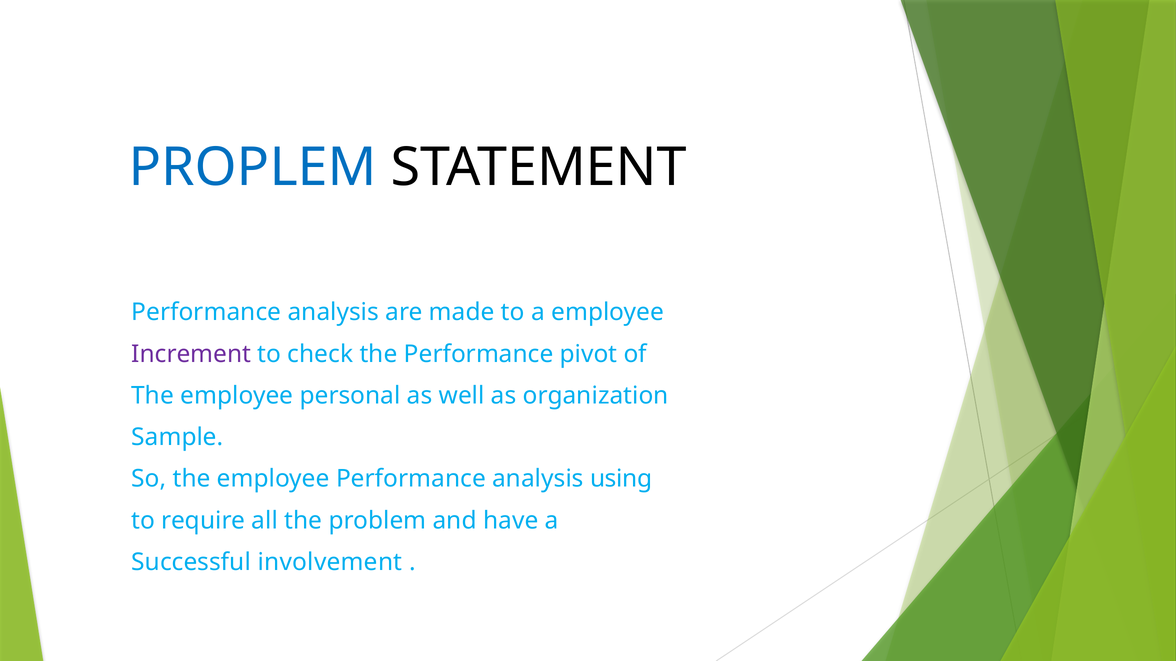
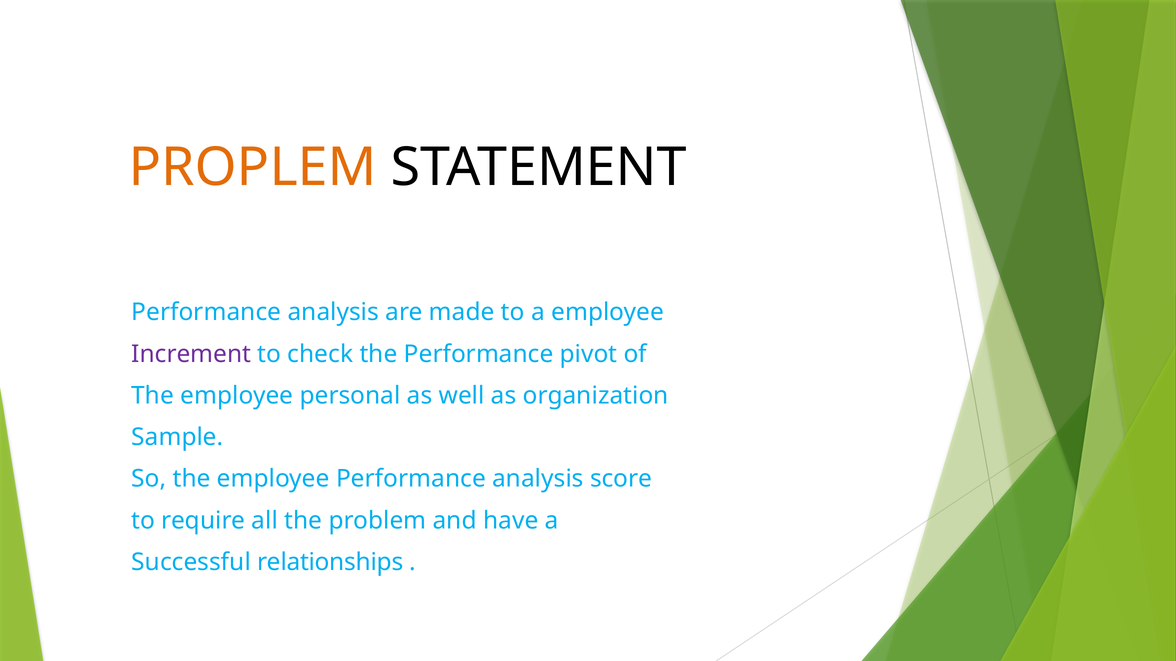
PROPLEM colour: blue -> orange (253, 168)
using: using -> score (621, 479)
involvement: involvement -> relationships (330, 563)
